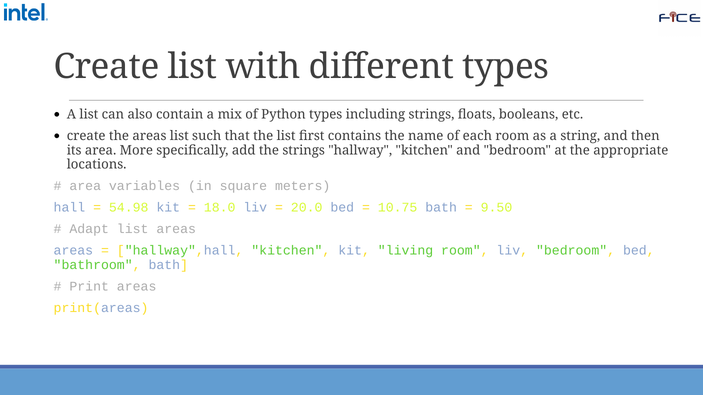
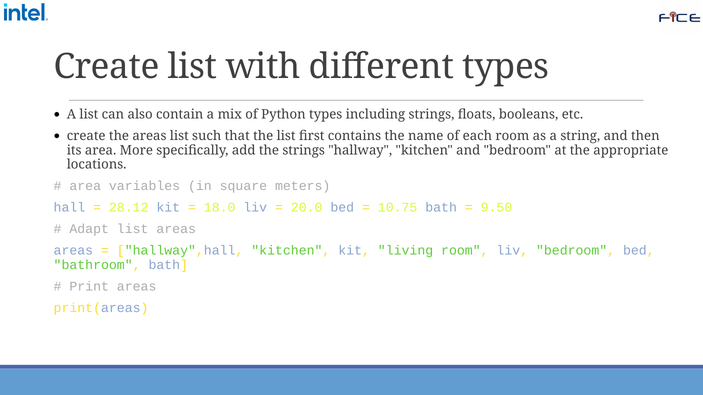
54.98: 54.98 -> 28.12 (129, 208)
